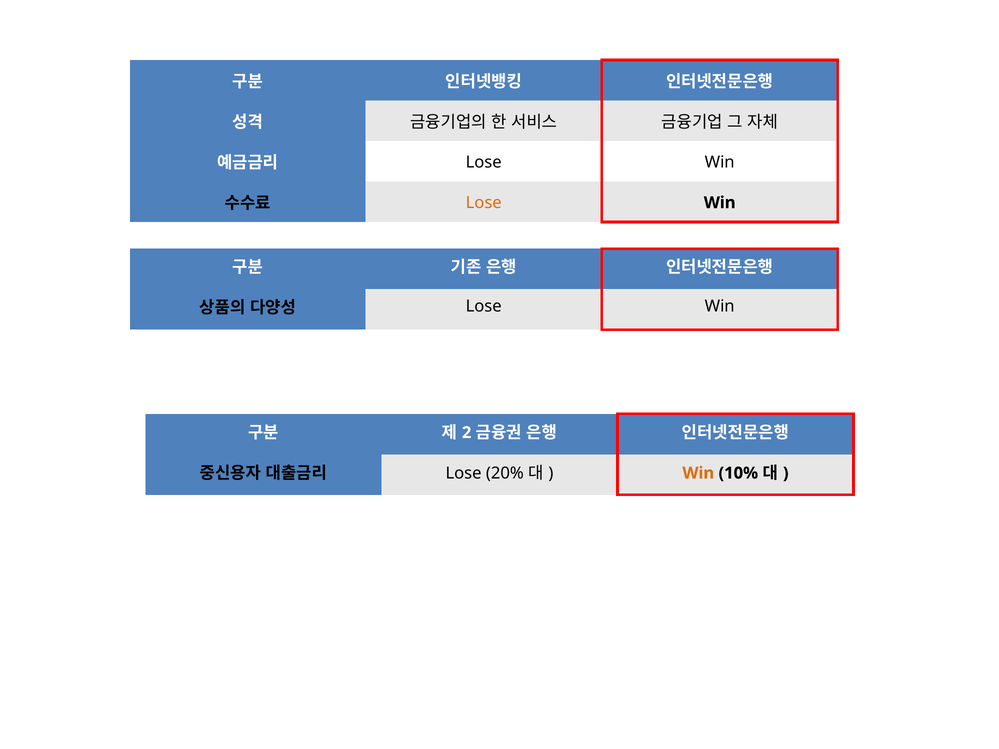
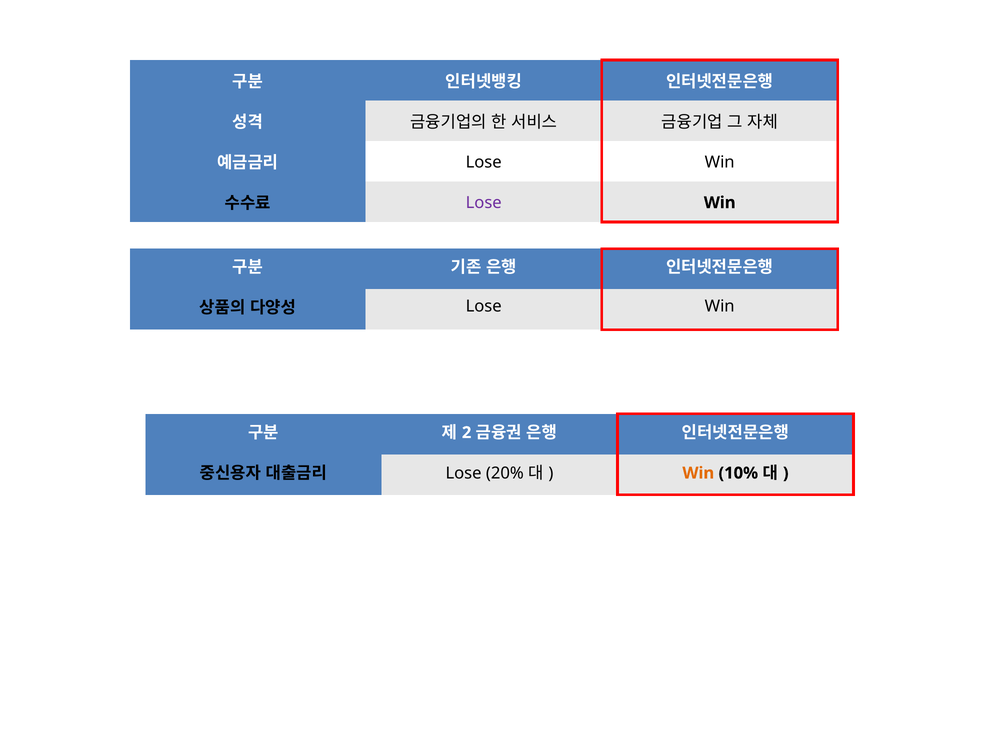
Lose colour: orange -> purple (484, 203)
